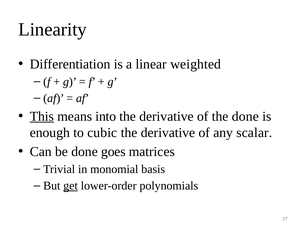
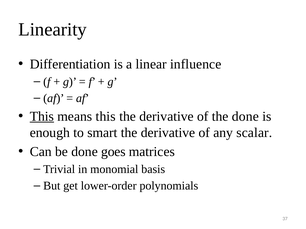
weighted: weighted -> influence (196, 64)
means into: into -> this (106, 117)
cubic: cubic -> smart (102, 133)
get underline: present -> none (71, 186)
